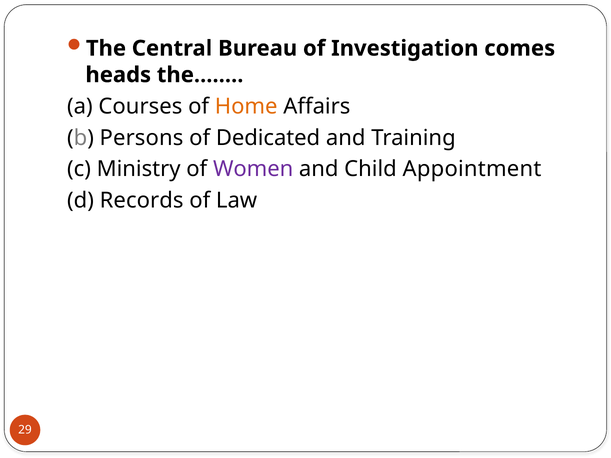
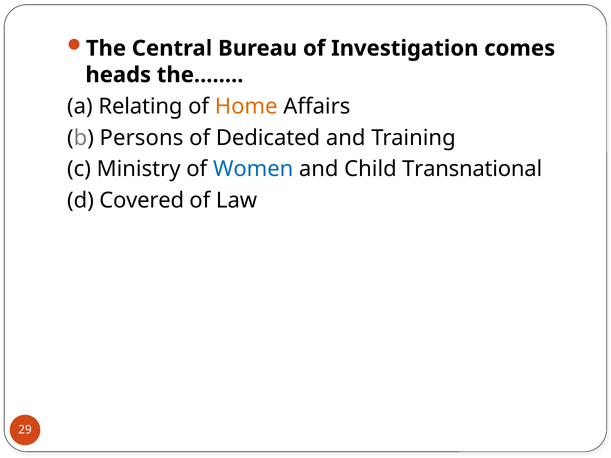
Courses: Courses -> Relating (140, 106)
Women colour: purple -> blue (253, 169)
Appointment: Appointment -> Transnational (472, 169)
Records: Records -> Covered (142, 201)
